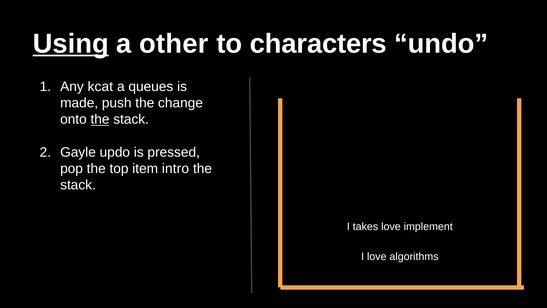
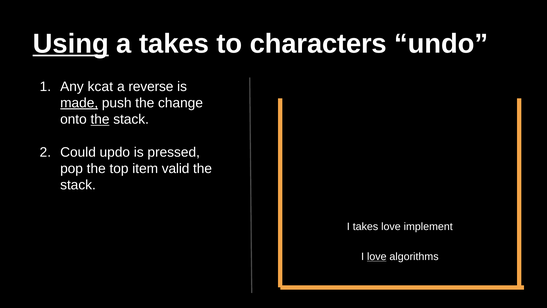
a other: other -> takes (174, 44)
queues: queues -> reverse (151, 86)
made underline: none -> present (79, 103)
Gayle: Gayle -> Could (78, 152)
intro: intro -> valid (176, 168)
love underline: none -> present (377, 256)
